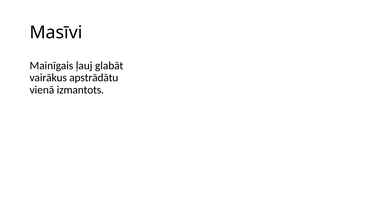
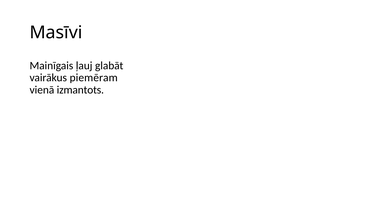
apstrādātu: apstrādātu -> piemēram (94, 78)
